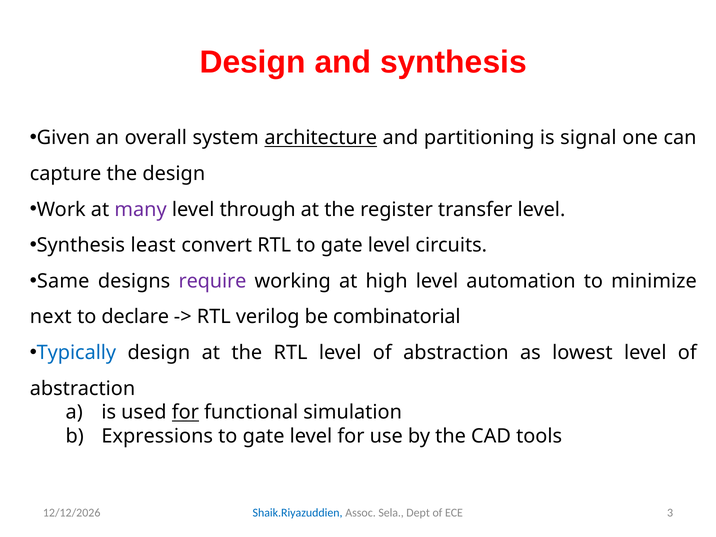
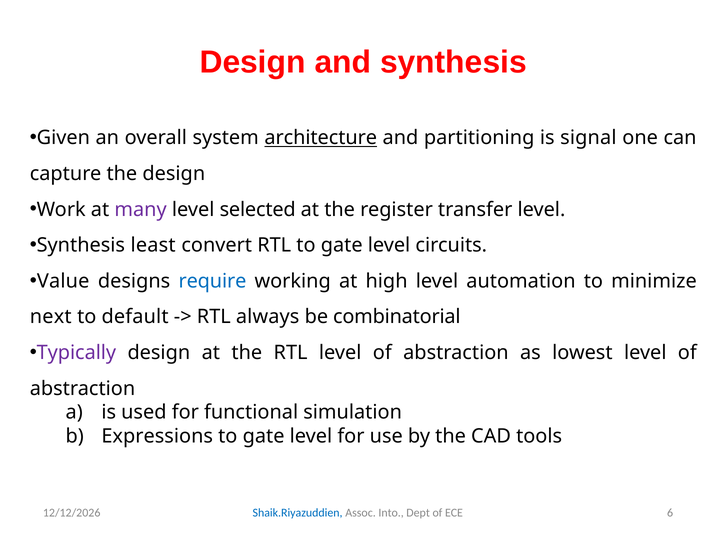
through: through -> selected (258, 210)
Same: Same -> Value (63, 281)
require colour: purple -> blue (212, 281)
declare: declare -> default (135, 317)
verilog: verilog -> always (268, 317)
Typically colour: blue -> purple (76, 353)
for underline: present -> none (185, 412)
Sela: Sela -> Into (391, 513)
3: 3 -> 6 (670, 513)
